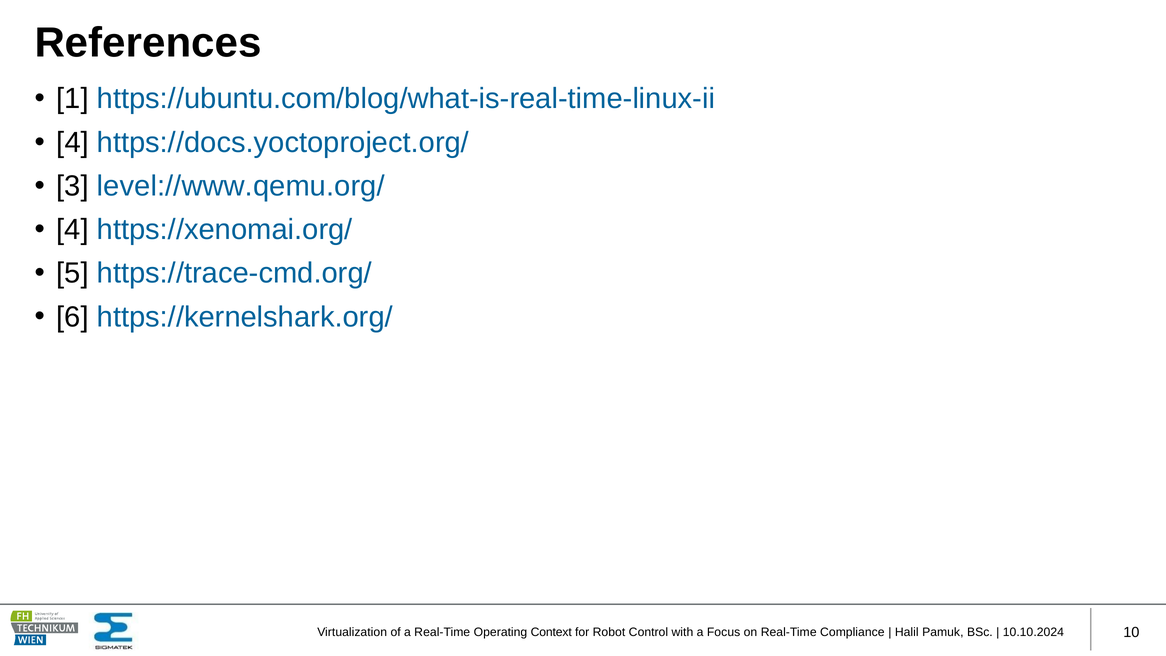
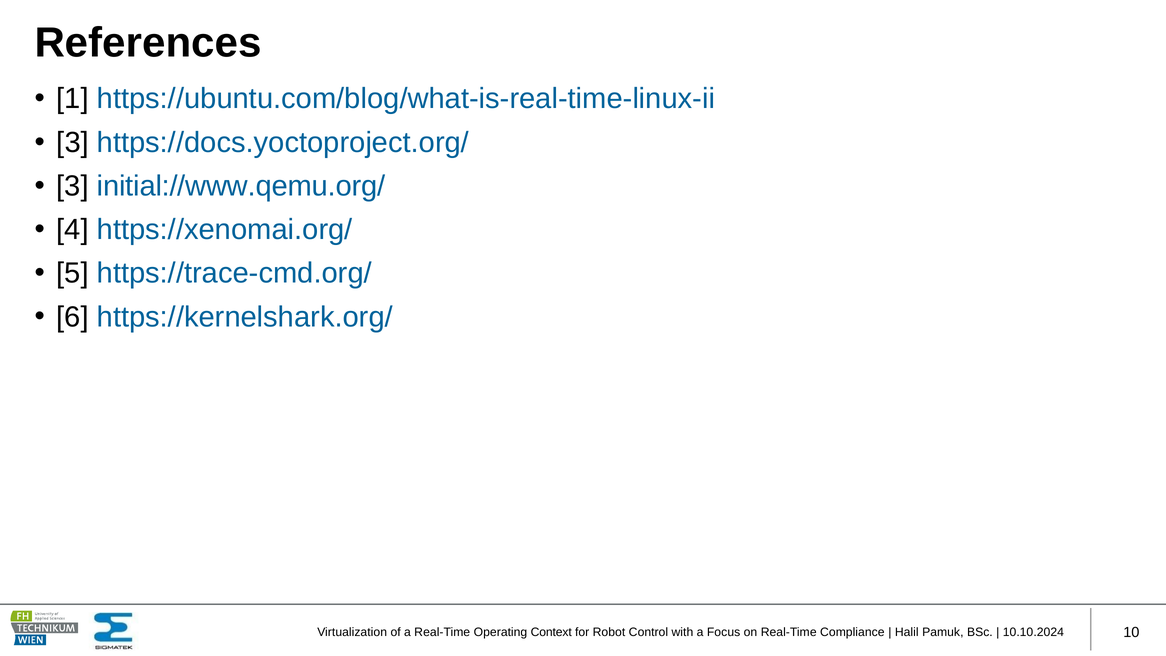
4: 4 -> 3 (73, 142)
level://www.qemu.org/: level://www.qemu.org/ -> initial://www.qemu.org/ (241, 186)
